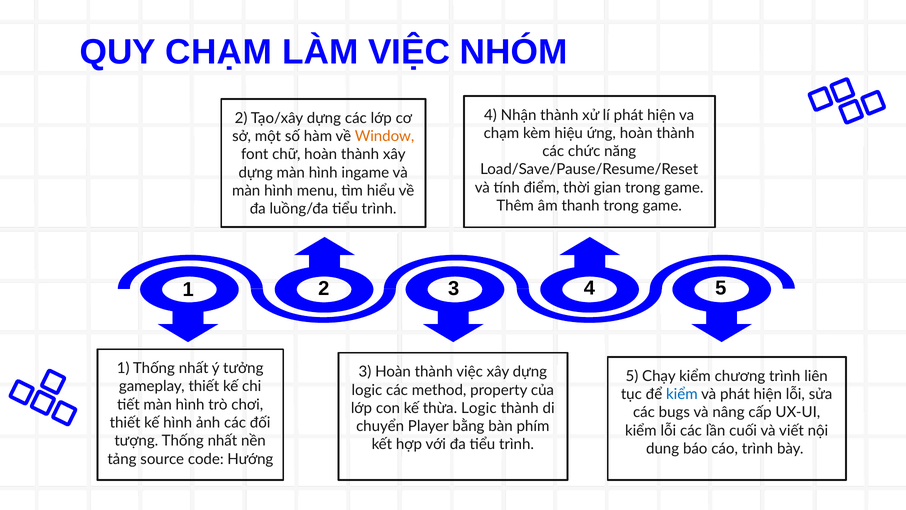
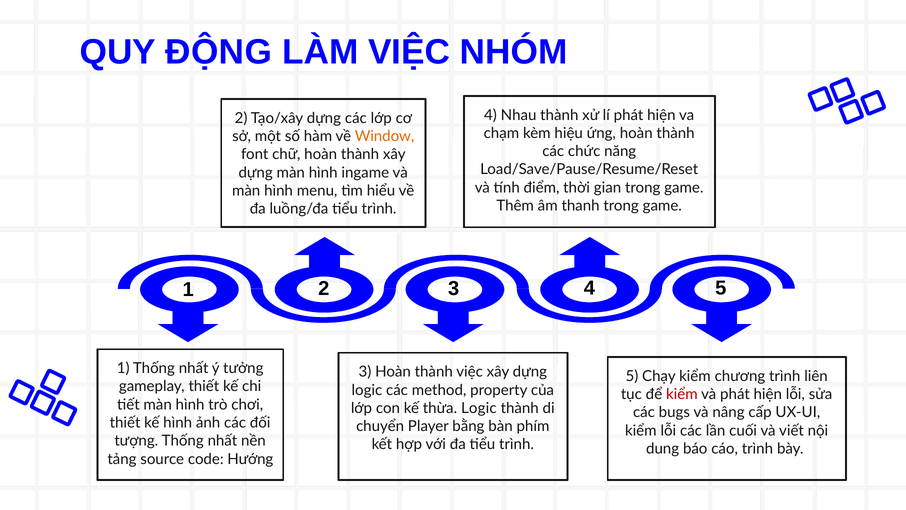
QUY CHẠM: CHẠM -> ĐỘNG (219, 52)
Nhận: Nhận -> Nhau (519, 115)
kiểm colour: blue -> red (682, 394)
